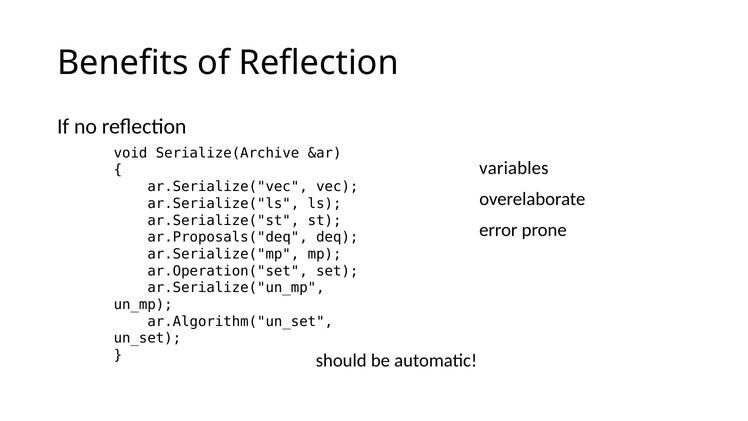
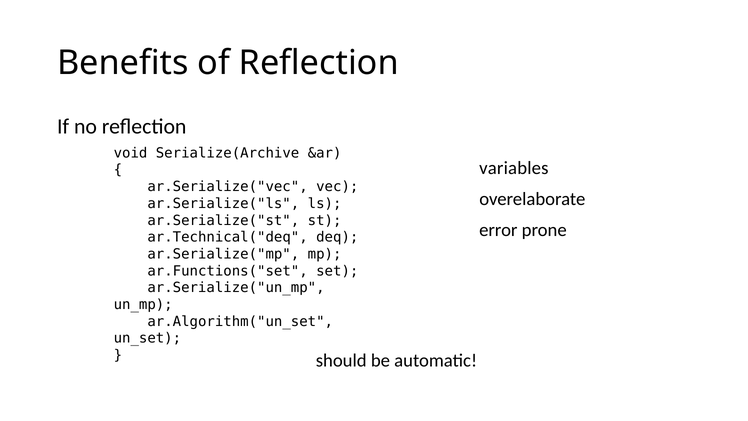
ar.Proposals("deq: ar.Proposals("deq -> ar.Technical("deq (228, 237)
ar.Operation("set: ar.Operation("set -> ar.Functions("set (228, 271)
